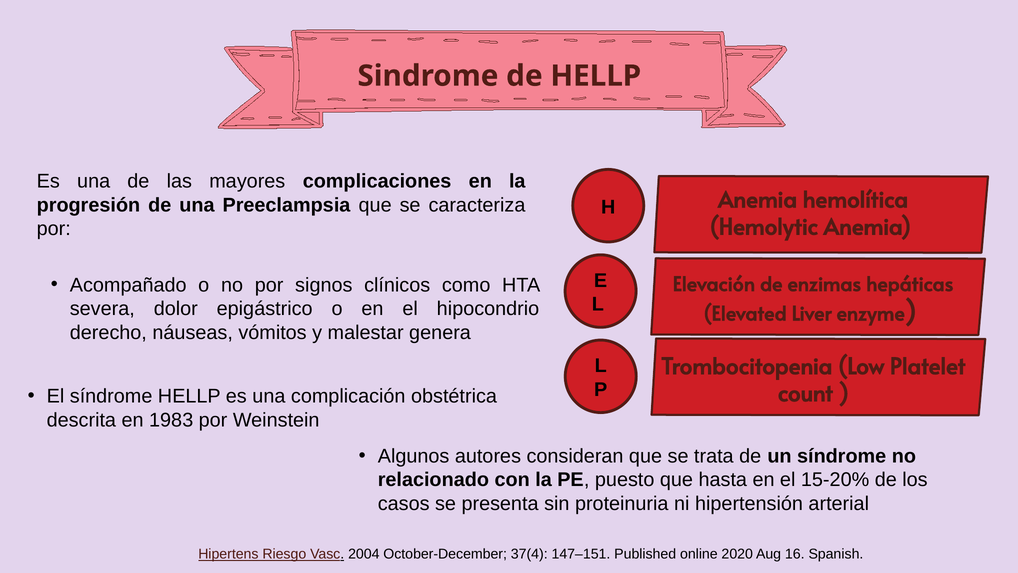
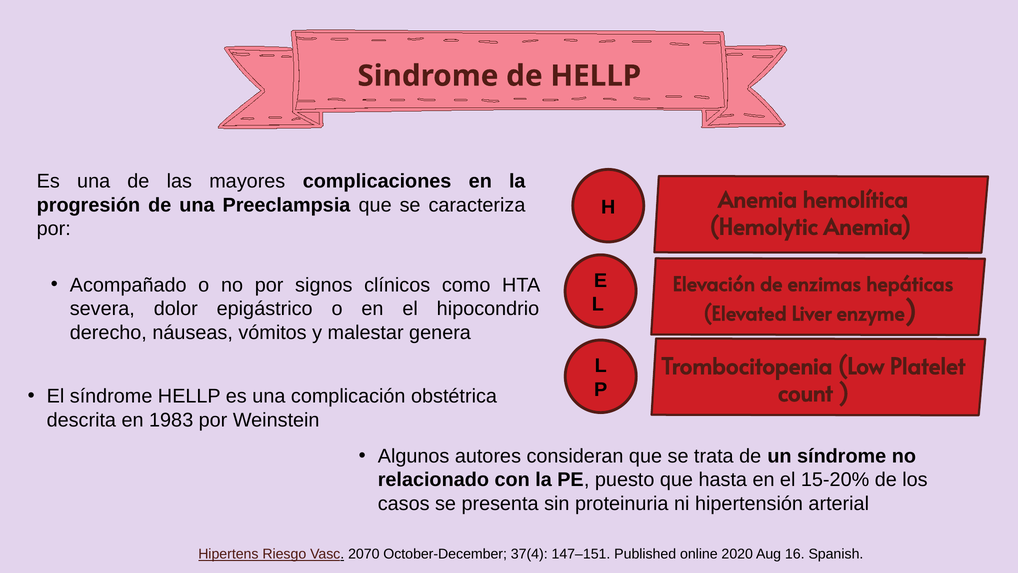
2004: 2004 -> 2070 (364, 554)
